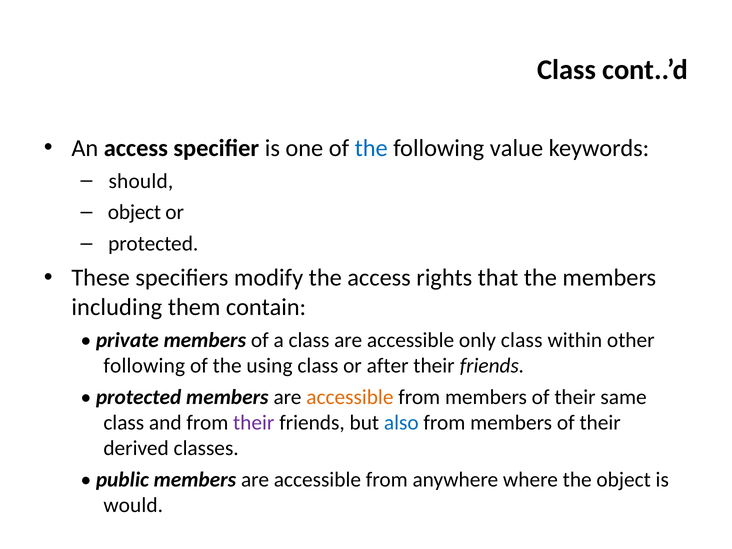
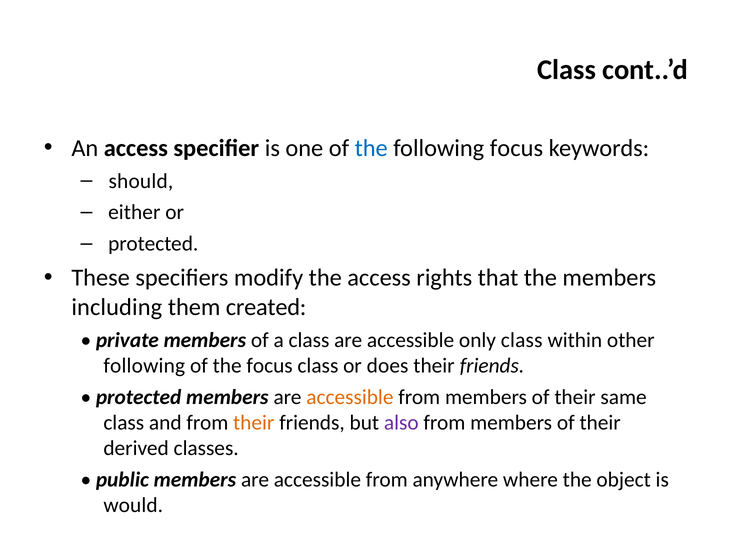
following value: value -> focus (516, 148)
object: object -> either (134, 212)
contain: contain -> created (266, 307)
the using: using -> focus (270, 366)
after: after -> does (388, 366)
their colour: purple -> orange (254, 423)
also colour: blue -> purple (401, 423)
